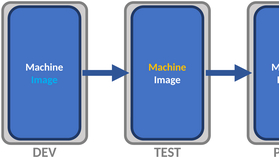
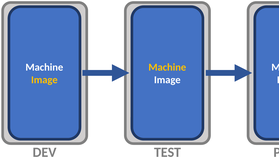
Image colour: light blue -> yellow (44, 80)
